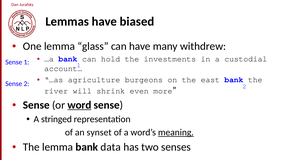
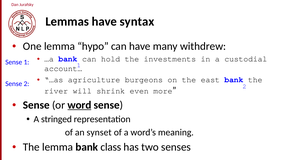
biased: biased -> syntax (137, 21)
glass: glass -> hypo (93, 46)
meaning underline: present -> none (176, 132)
data: data -> class (111, 147)
